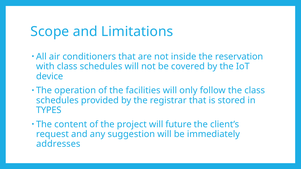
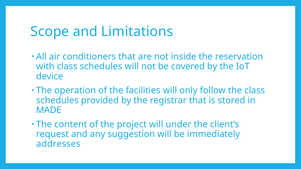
TYPES: TYPES -> MADE (49, 110)
future: future -> under (178, 124)
